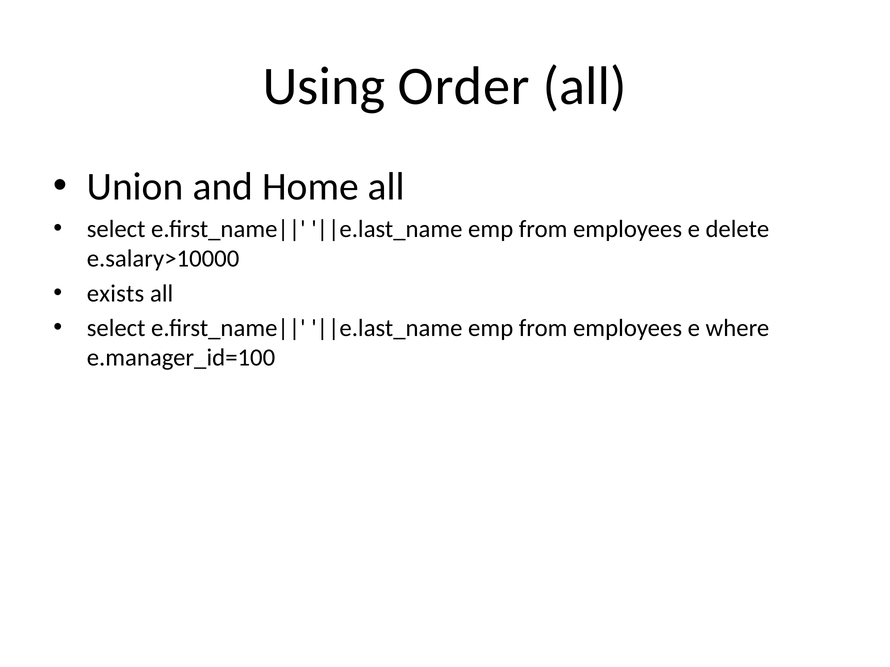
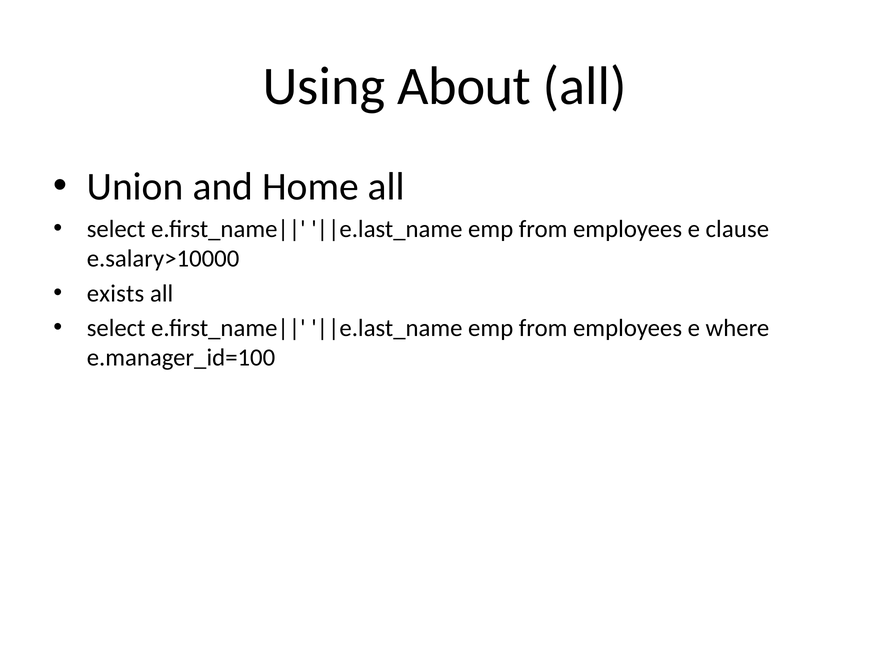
Order: Order -> About (464, 86)
delete: delete -> clause (737, 229)
